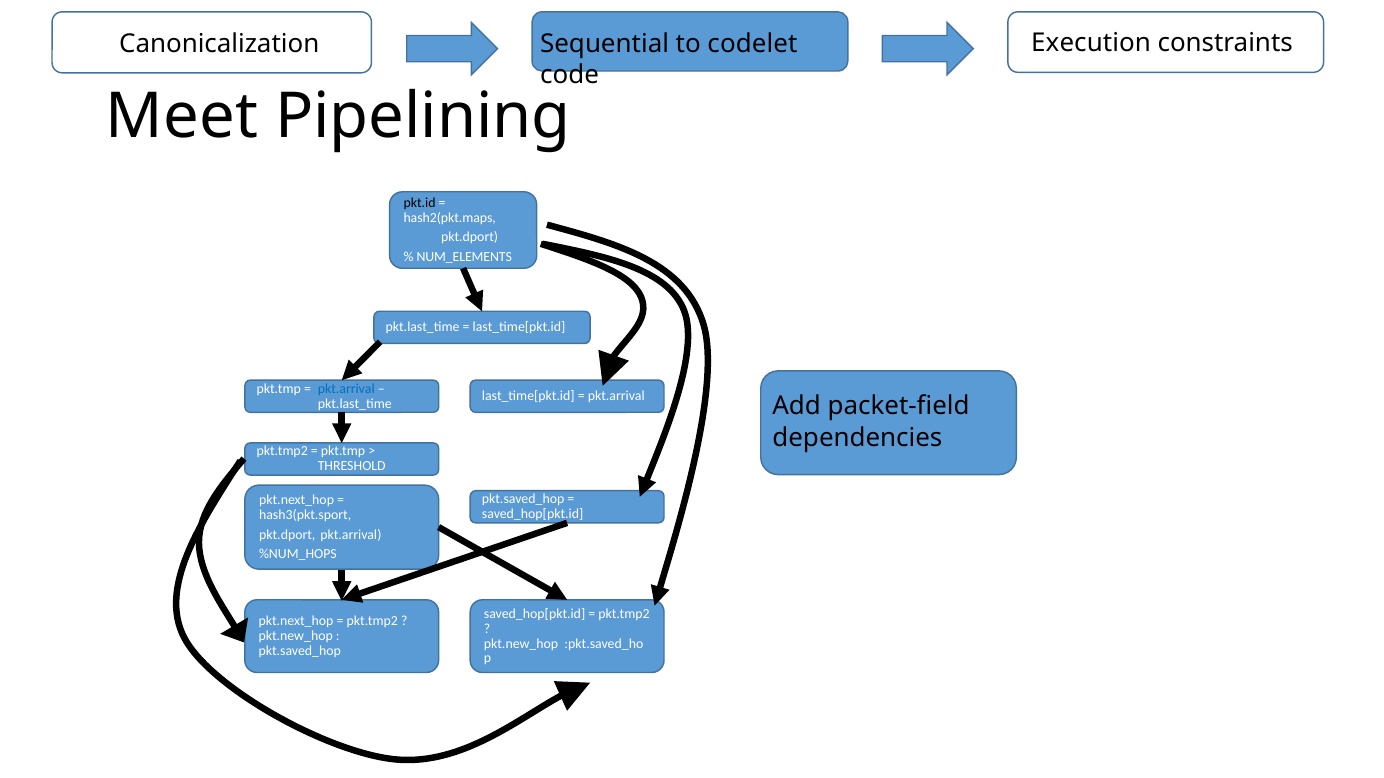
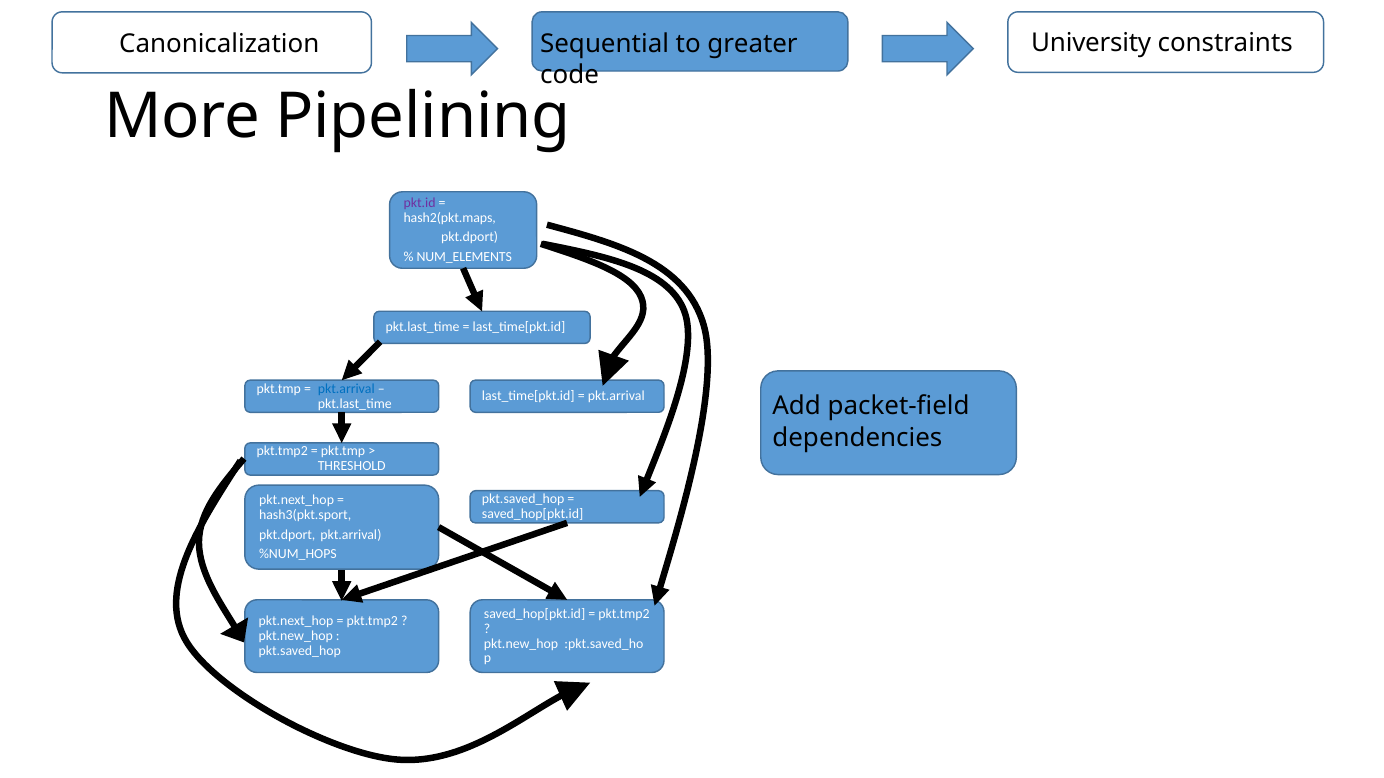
Execution: Execution -> University (1091, 43)
codelet: codelet -> greater (753, 44)
Meet: Meet -> More (182, 116)
pkt.id colour: black -> purple (420, 203)
